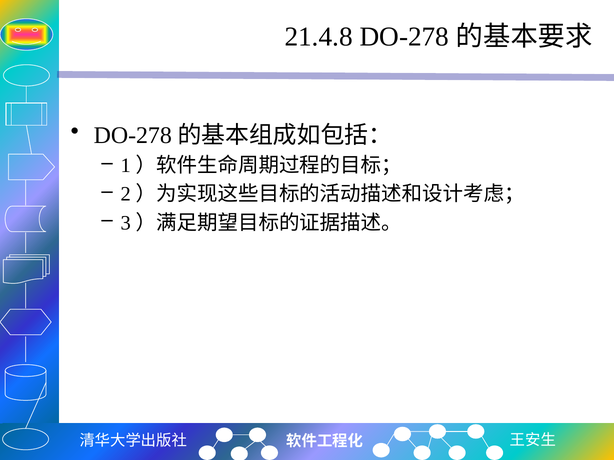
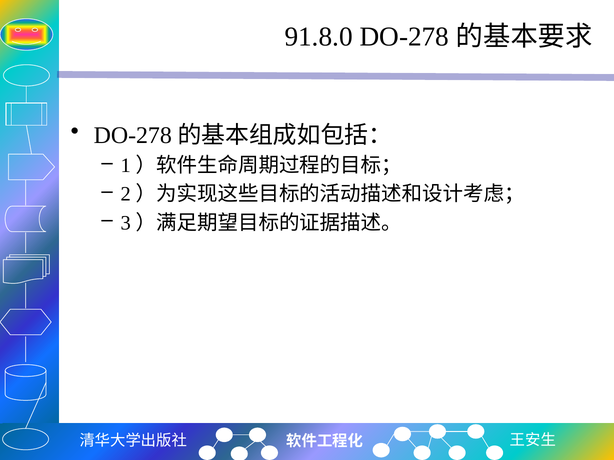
21.4.8: 21.4.8 -> 91.8.0 (319, 37)
